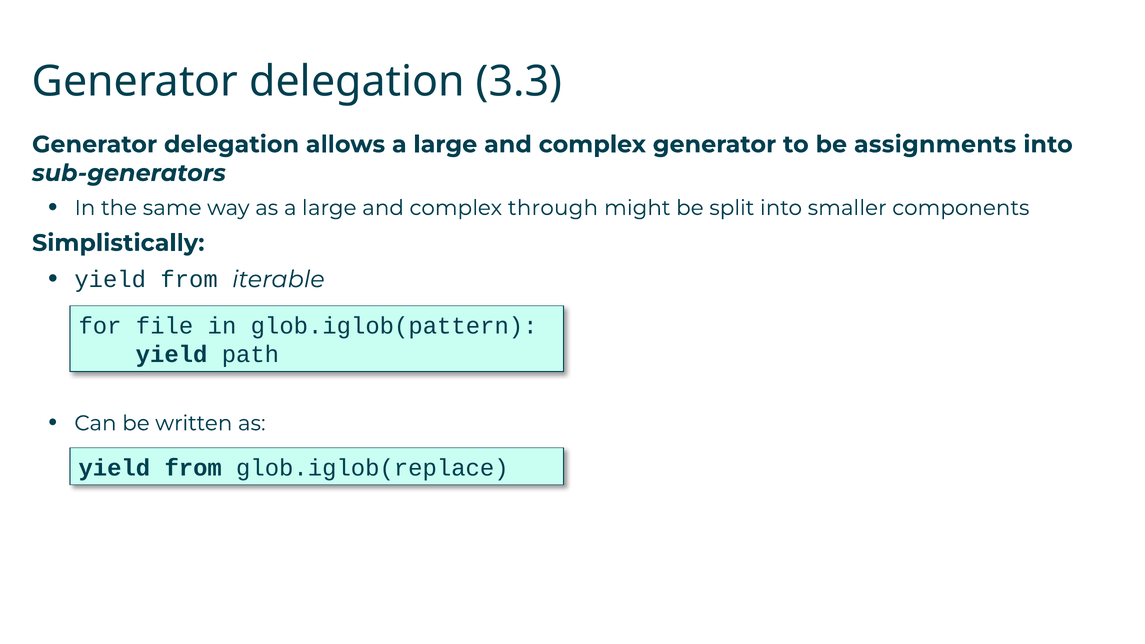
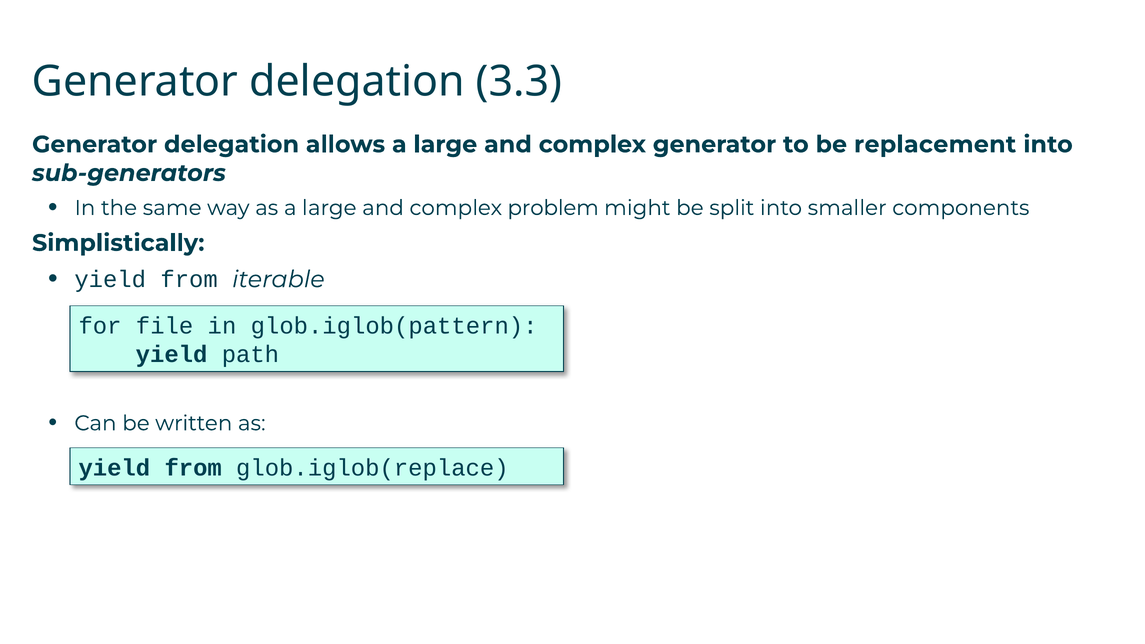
assignments: assignments -> replacement (935, 144)
through: through -> problem (553, 208)
